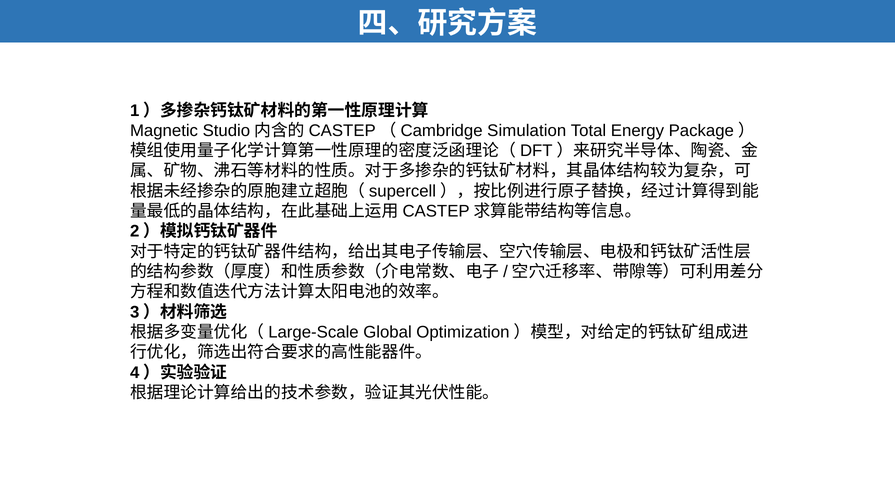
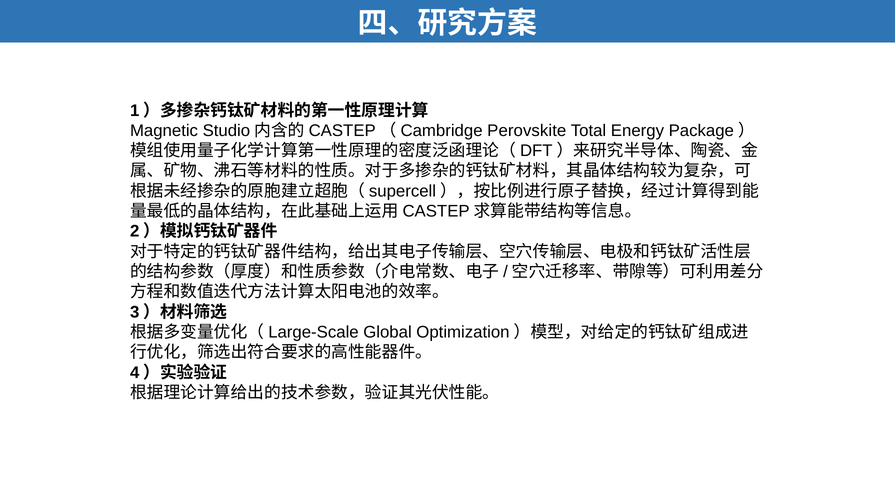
Simulation: Simulation -> Perovskite (527, 130)
